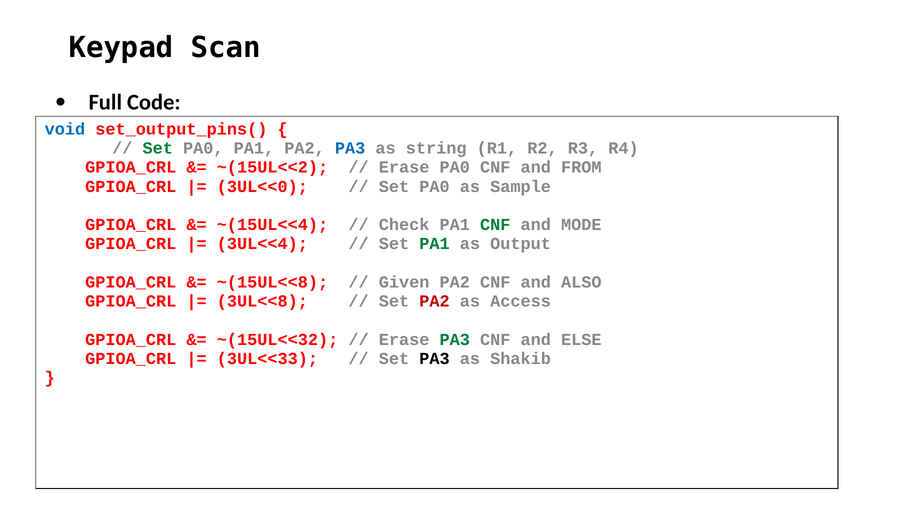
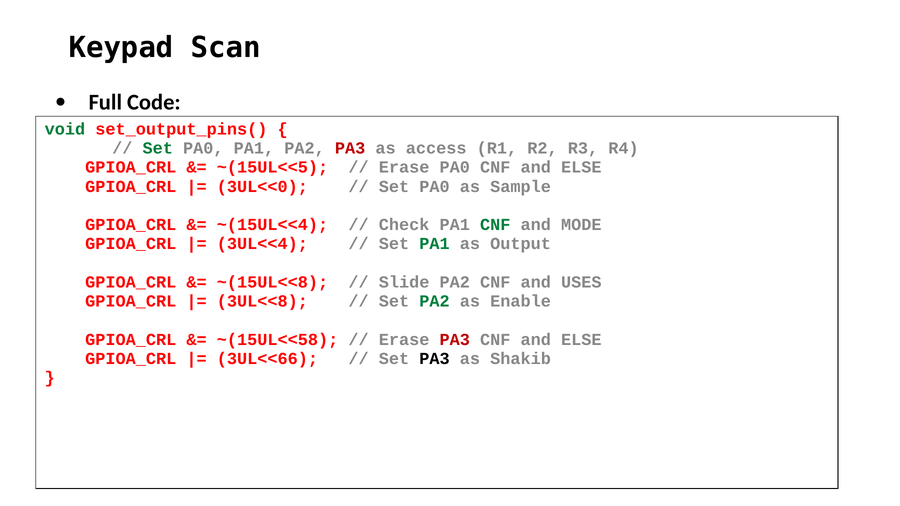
void colour: blue -> green (65, 129)
PA3 colour: blue -> red (350, 148)
string: string -> access (436, 148)
~(15UL<<2: ~(15UL<<2 -> ~(15UL<<5 (272, 167)
PA0 CNF and FROM: FROM -> ELSE (581, 167)
Given: Given -> Slide (404, 282)
ALSO: ALSO -> USES (581, 282)
PA2 colour: red -> green (434, 301)
Access: Access -> Enable (521, 301)
~(15UL<<32: ~(15UL<<32 -> ~(15UL<<58 (278, 340)
PA3 colour: green -> red (455, 340)
3UL<<33: 3UL<<33 -> 3UL<<66 (267, 359)
